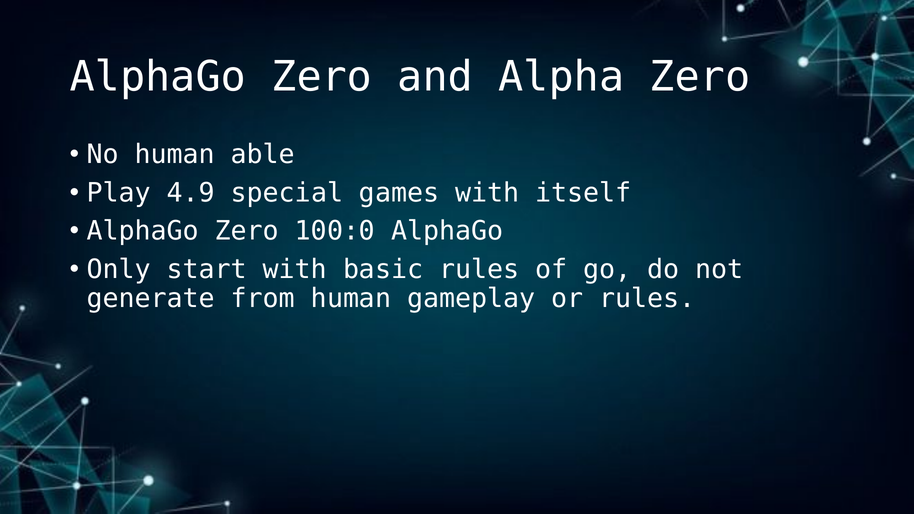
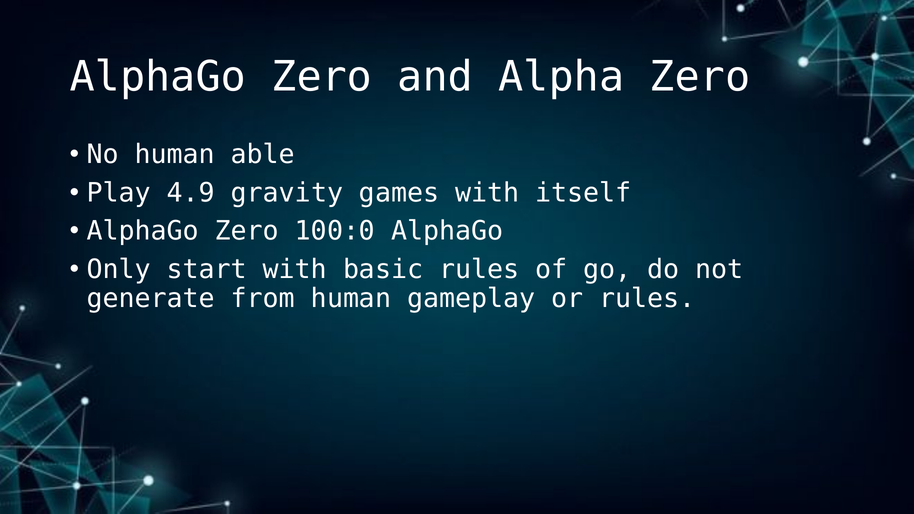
special: special -> gravity (287, 193)
